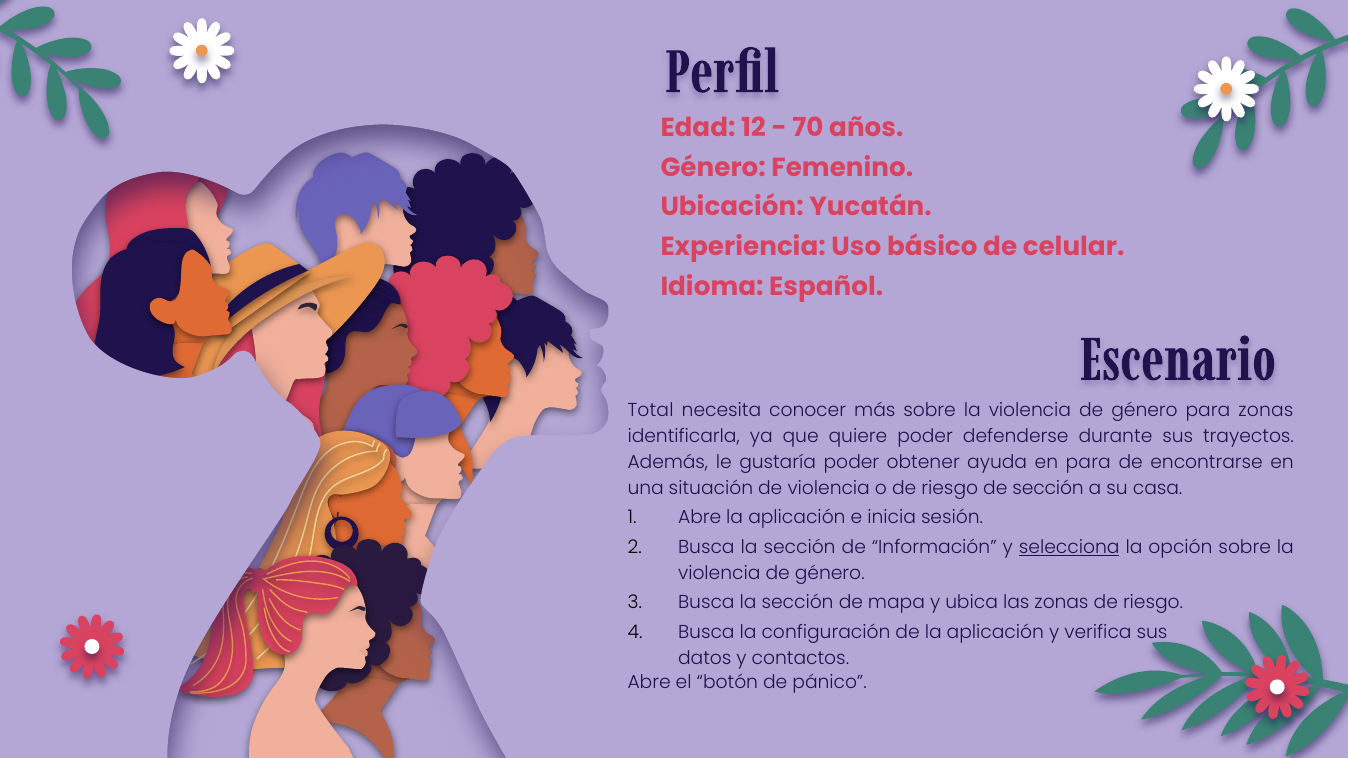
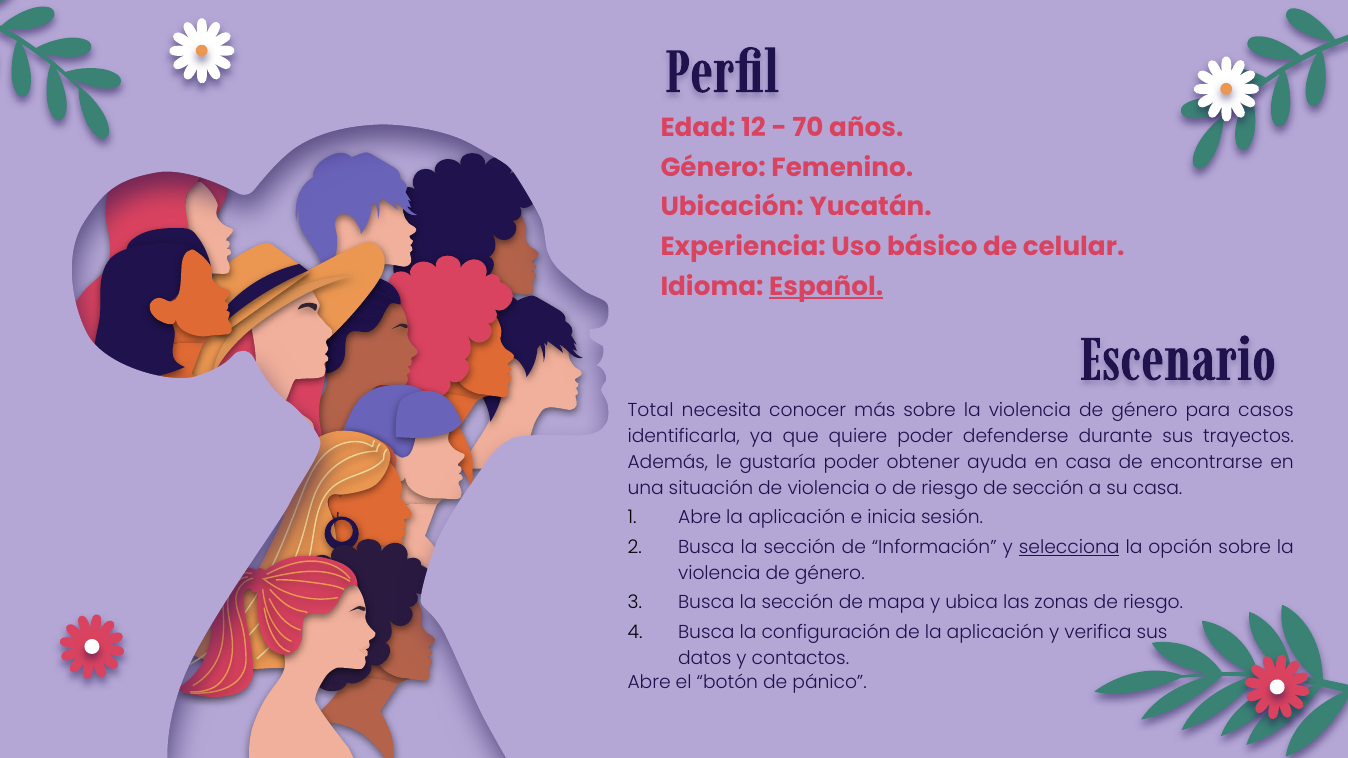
Español underline: none -> present (826, 287)
para zonas: zonas -> casos (1266, 411)
en para: para -> casa (1088, 463)
